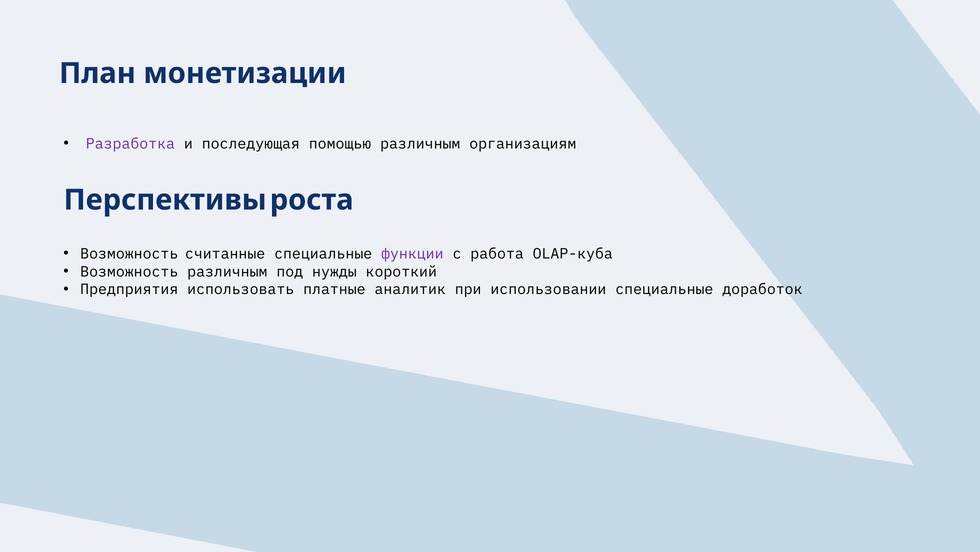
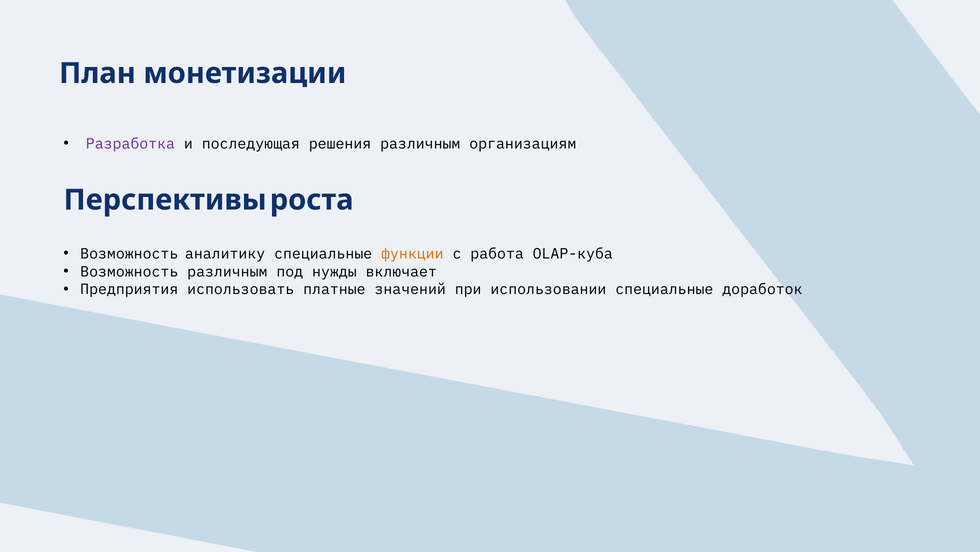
помощью: помощью -> решения (340, 144)
считанные: считанные -> аналитику (225, 254)
функции colour: purple -> orange (412, 254)
короткий: короткий -> включает (401, 271)
аналитик: аналитик -> значений (410, 289)
